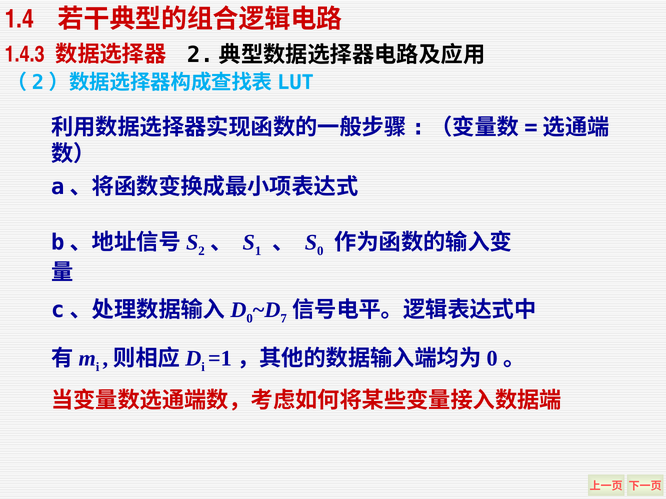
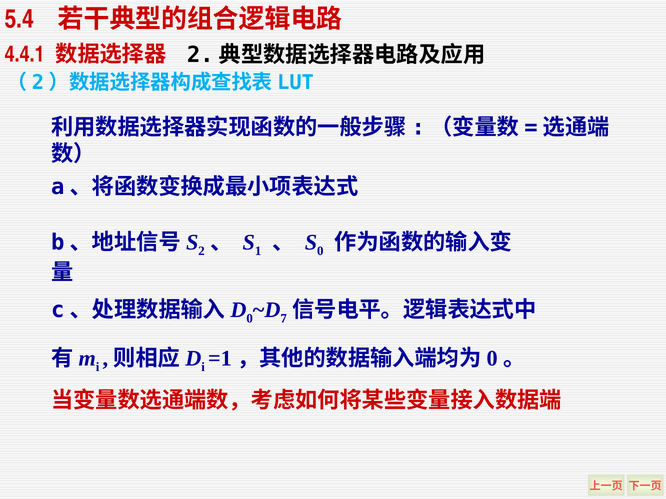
1.4: 1.4 -> 5.4 (19, 19)
1.4.3: 1.4.3 -> 4.4.1 (25, 55)
